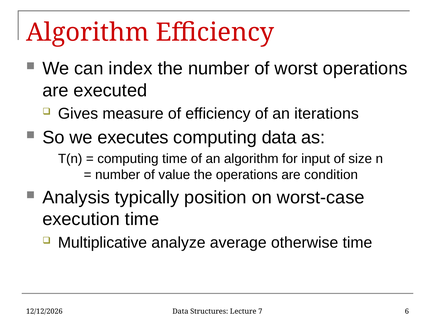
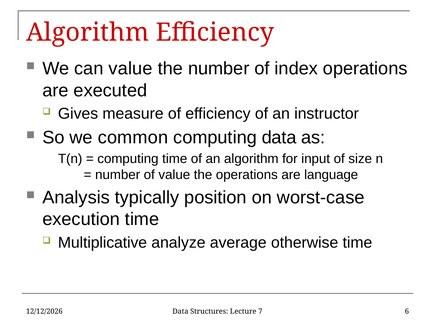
can index: index -> value (131, 69)
worst: worst -> index (296, 69)
iterations: iterations -> instructor (327, 114)
executes: executes -> common (133, 138)
condition: condition -> language (331, 175)
